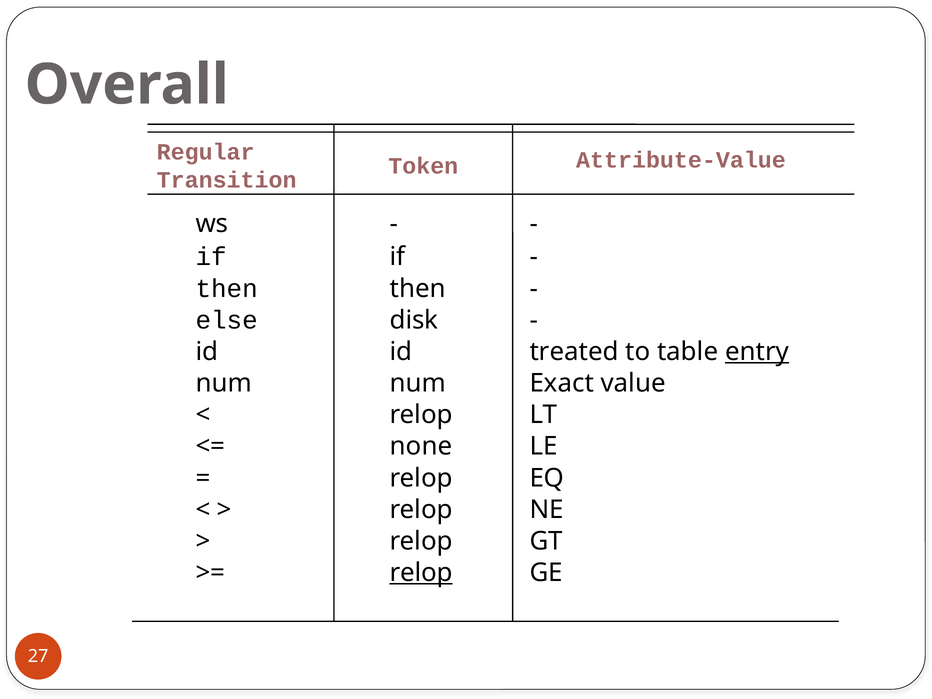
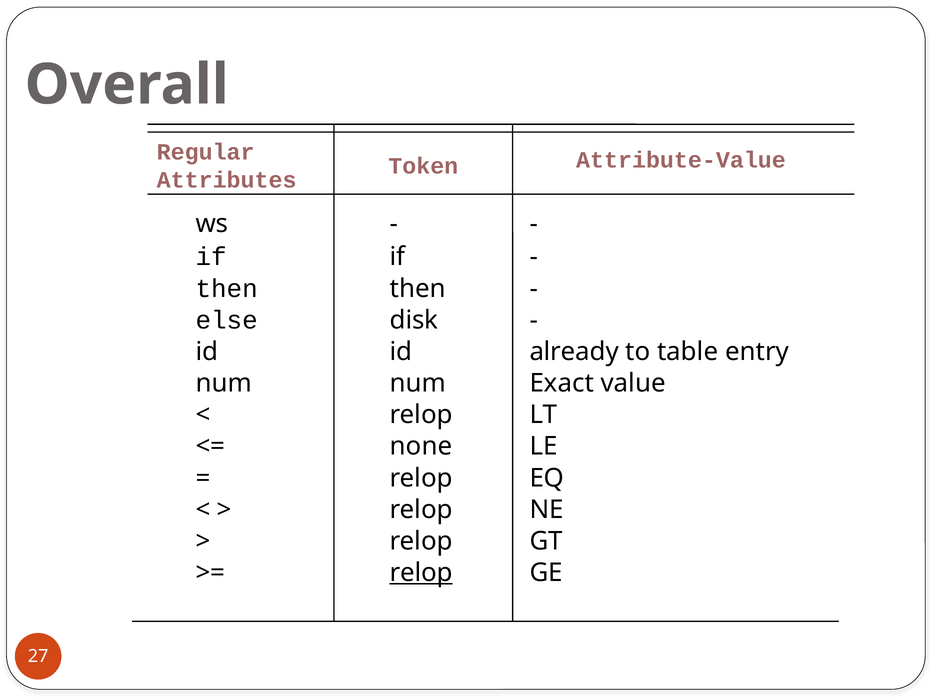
Transition: Transition -> Attributes (227, 180)
treated: treated -> already (574, 352)
entry underline: present -> none (757, 352)
